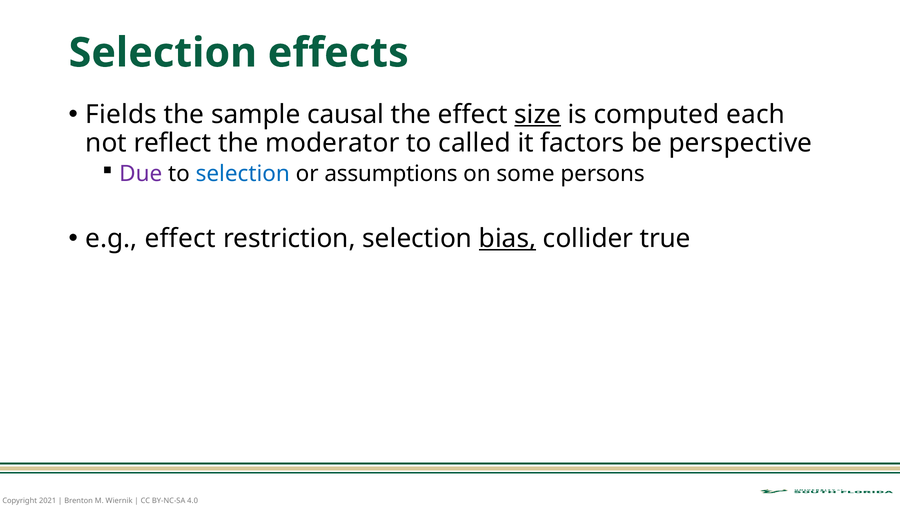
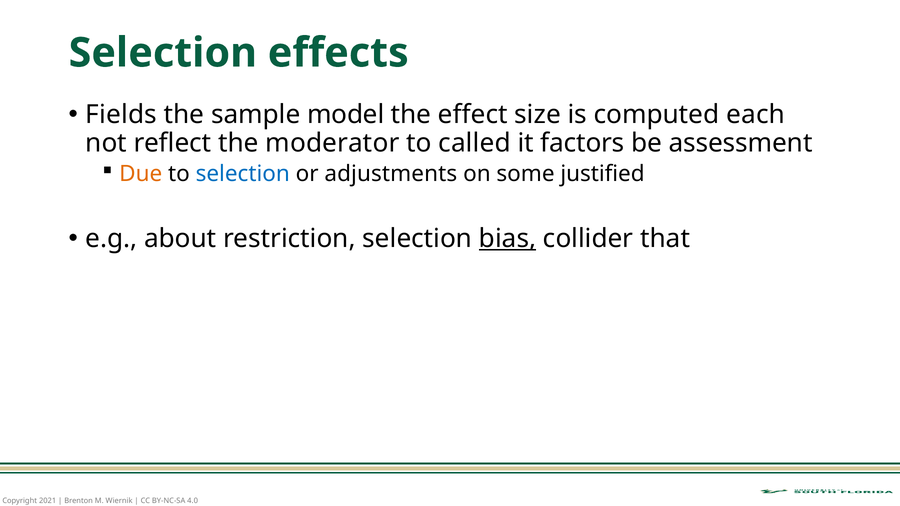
causal: causal -> model (346, 115)
size underline: present -> none (538, 115)
perspective: perspective -> assessment (741, 143)
Due colour: purple -> orange (141, 174)
assumptions: assumptions -> adjustments (391, 174)
persons: persons -> justified (603, 174)
e.g effect: effect -> about (180, 239)
true: true -> that (665, 239)
